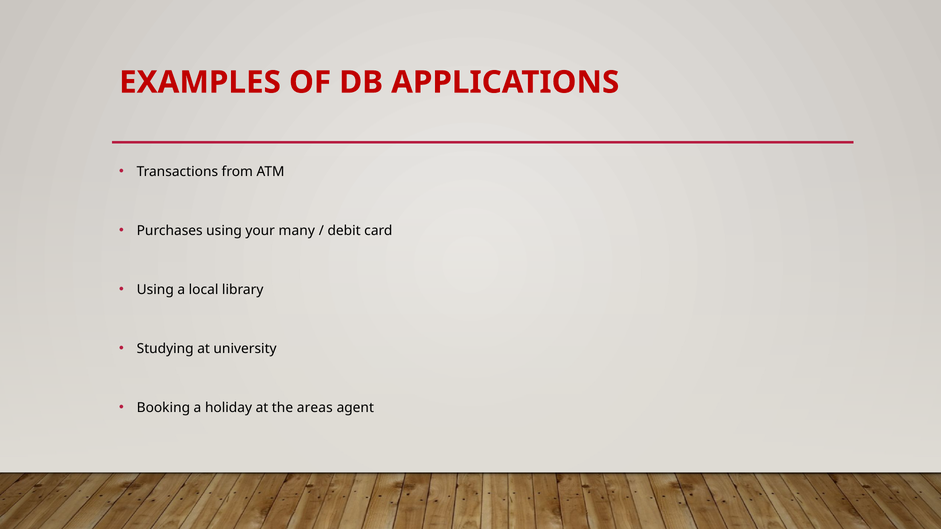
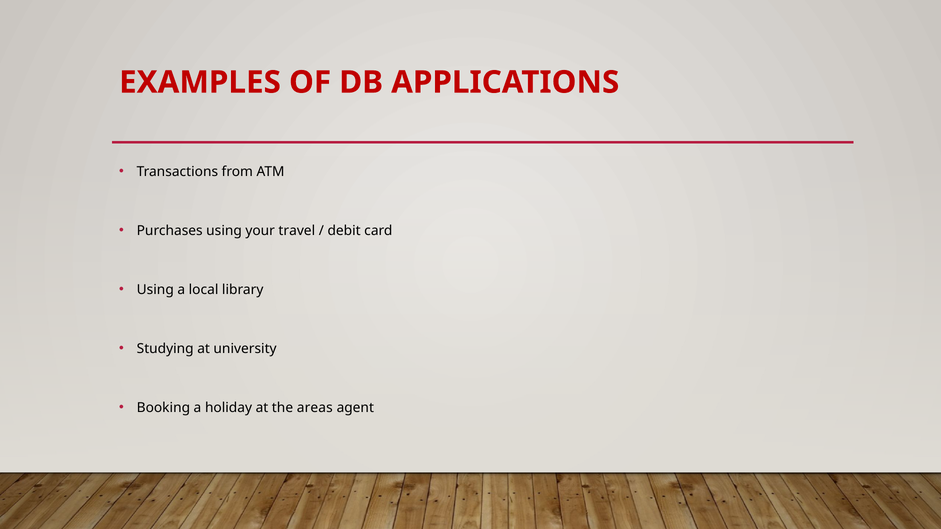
many: many -> travel (297, 231)
